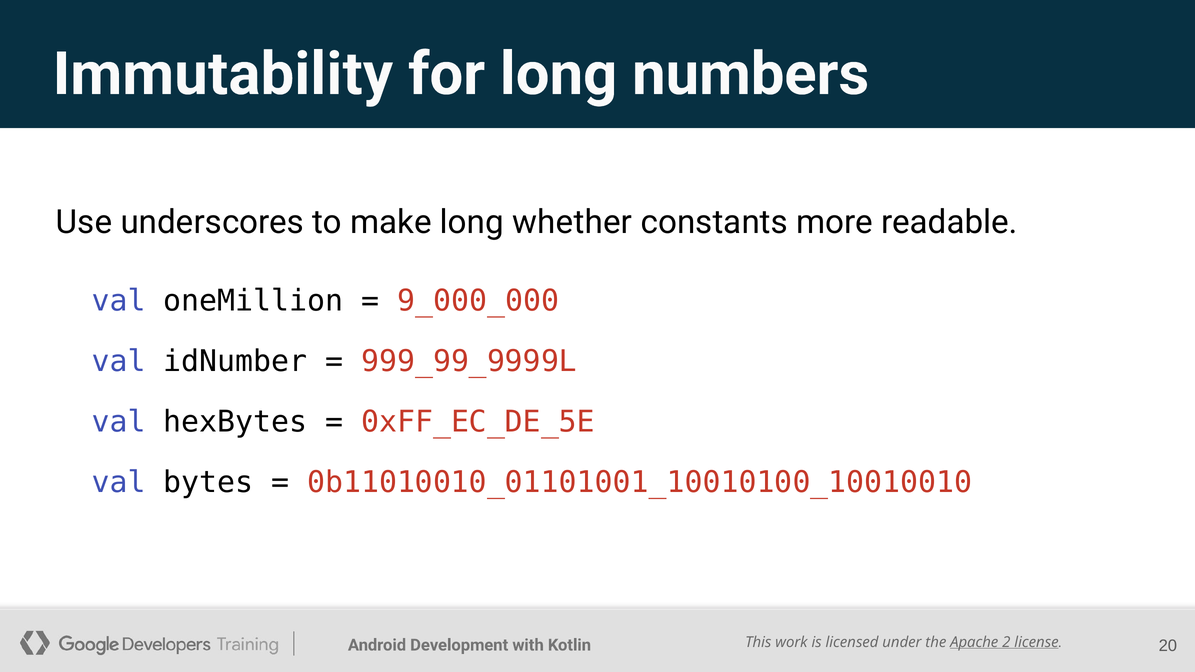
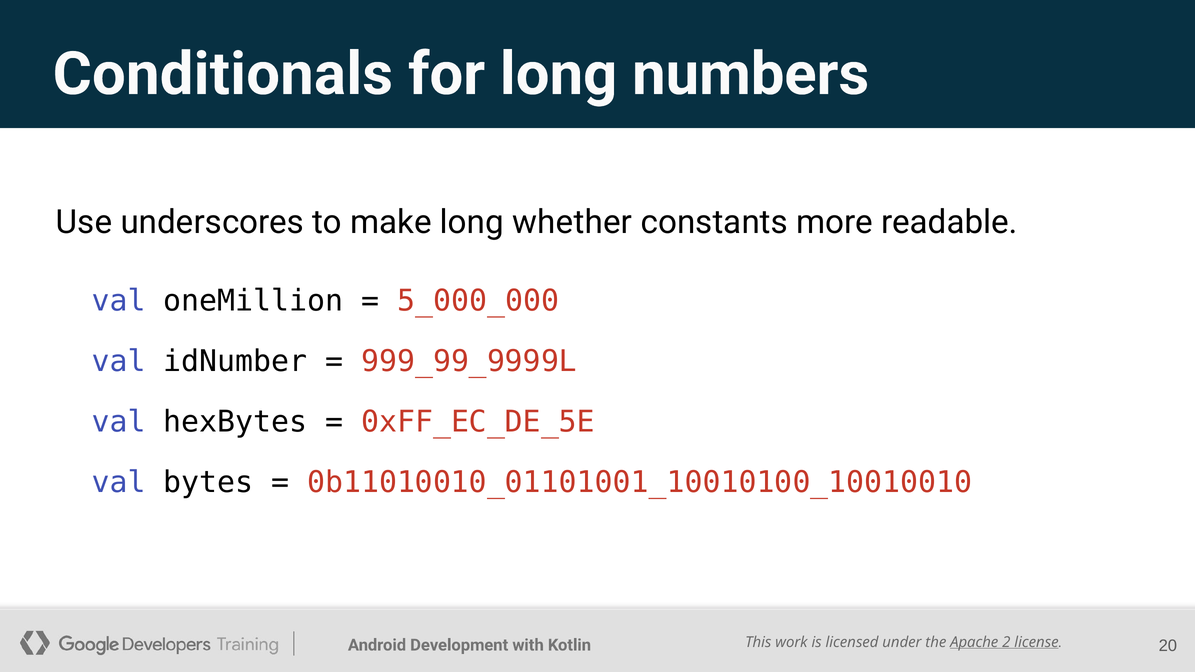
Immutability: Immutability -> Conditionals (223, 74)
9_000_000: 9_000_000 -> 5_000_000 (478, 301)
